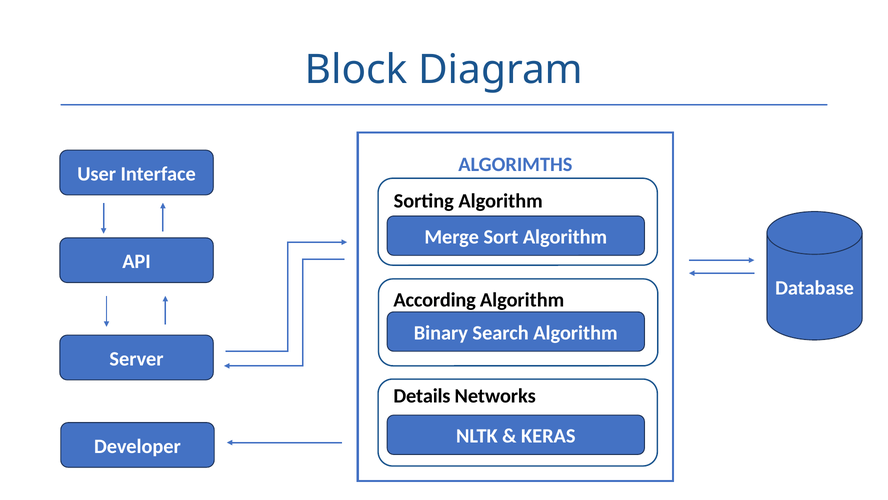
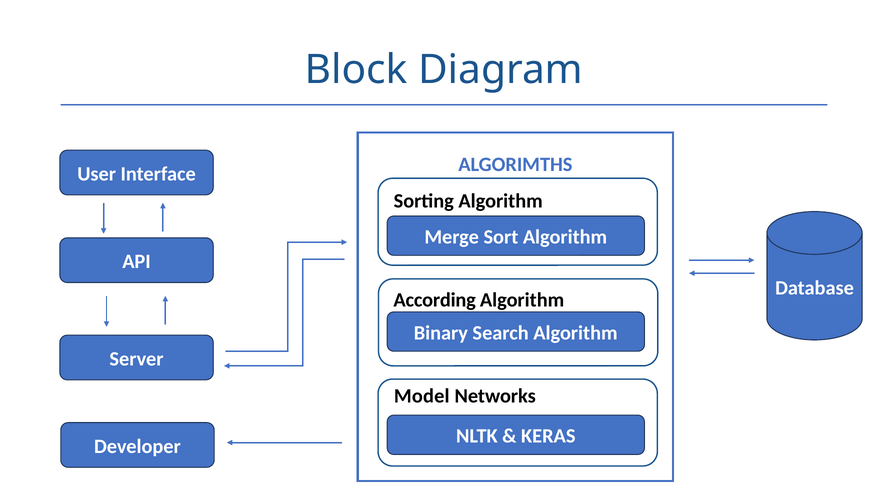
Details: Details -> Model (422, 396)
